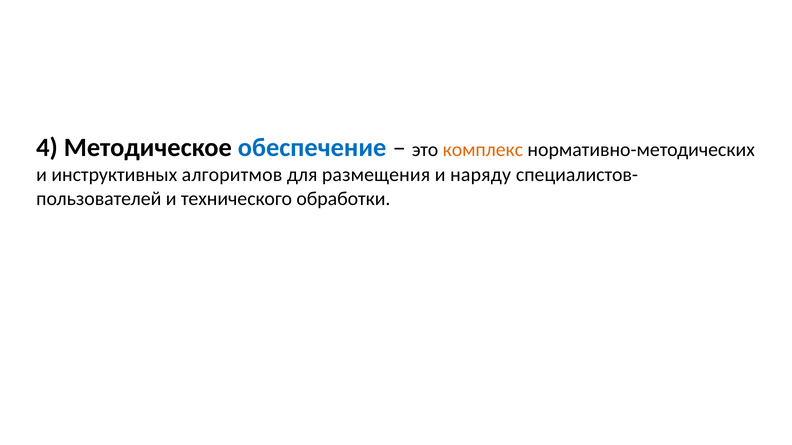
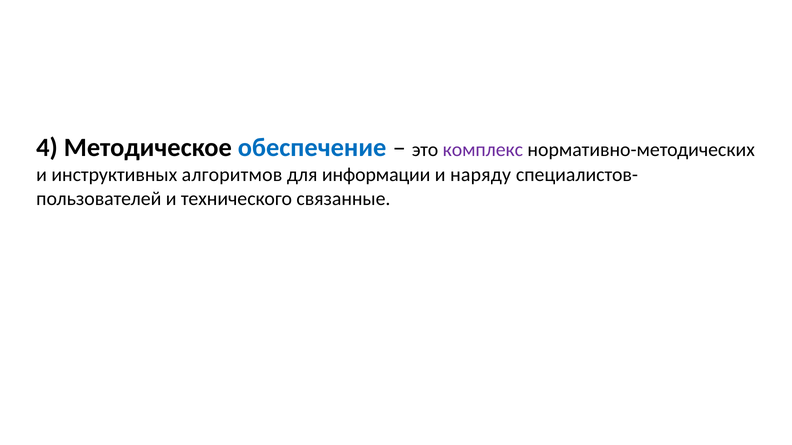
комплекс colour: orange -> purple (483, 150)
размещения: размещения -> информации (376, 175)
обработки: обработки -> связанные (343, 199)
